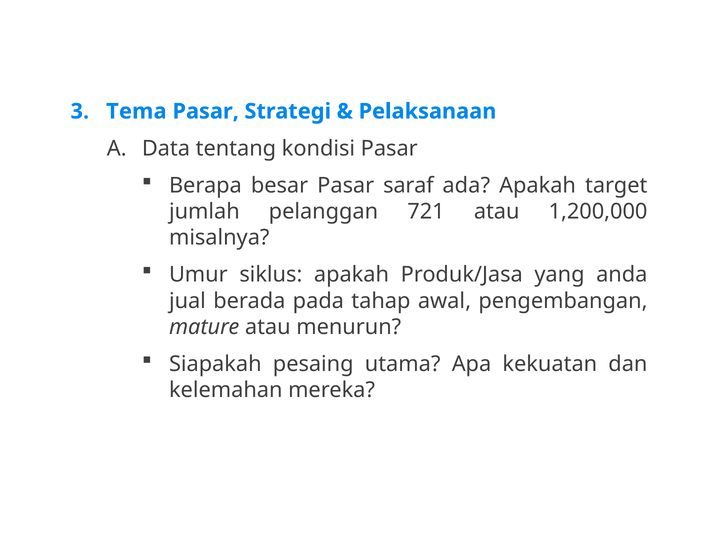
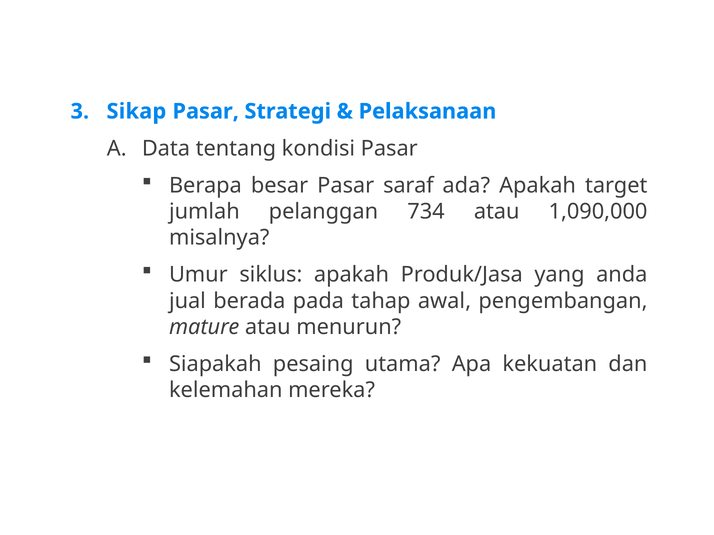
Tema: Tema -> Sikap (136, 111)
721: 721 -> 734 (426, 212)
1,200,000: 1,200,000 -> 1,090,000 (598, 212)
